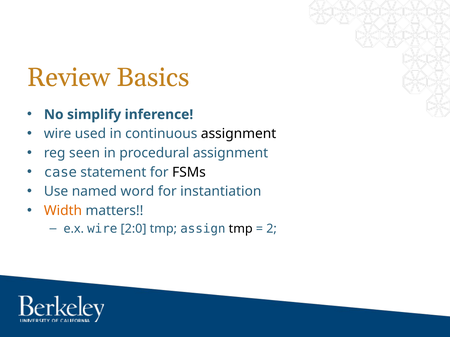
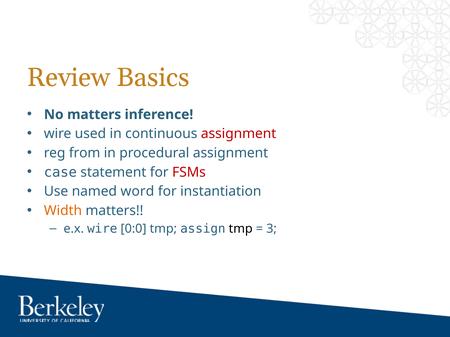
No simplify: simplify -> matters (94, 115)
assignment colour: black -> red (239, 134)
seen: seen -> from (85, 153)
FSMs colour: black -> red (189, 172)
2:0: 2:0 -> 0:0 (134, 229)
2: 2 -> 3 (272, 229)
